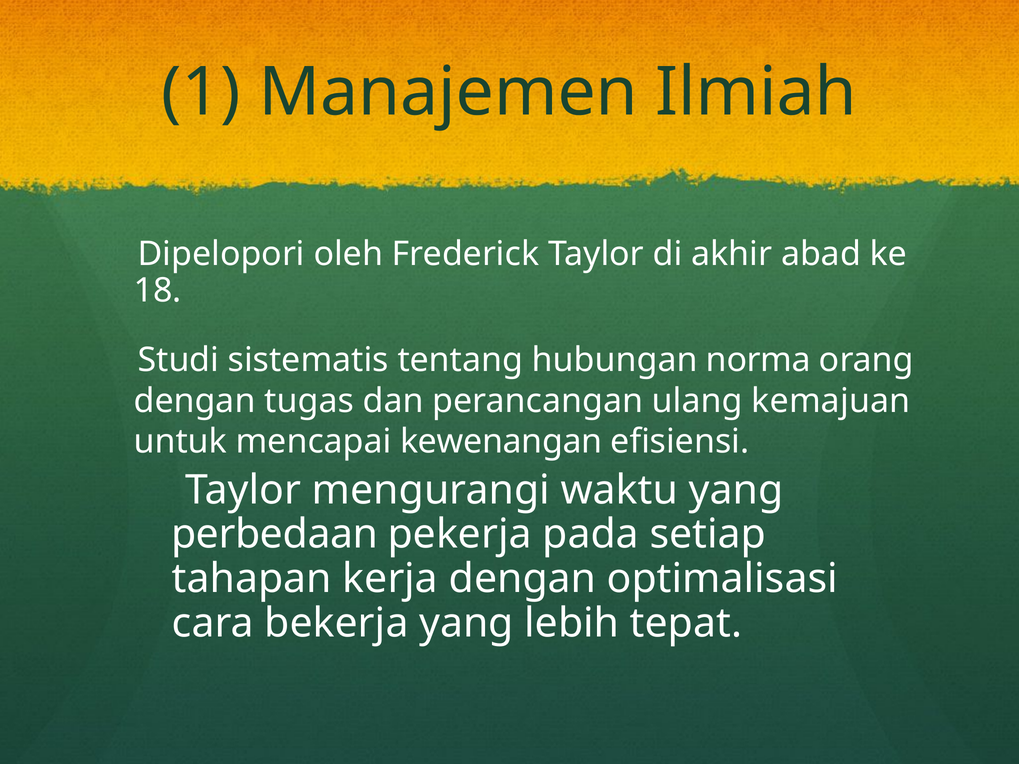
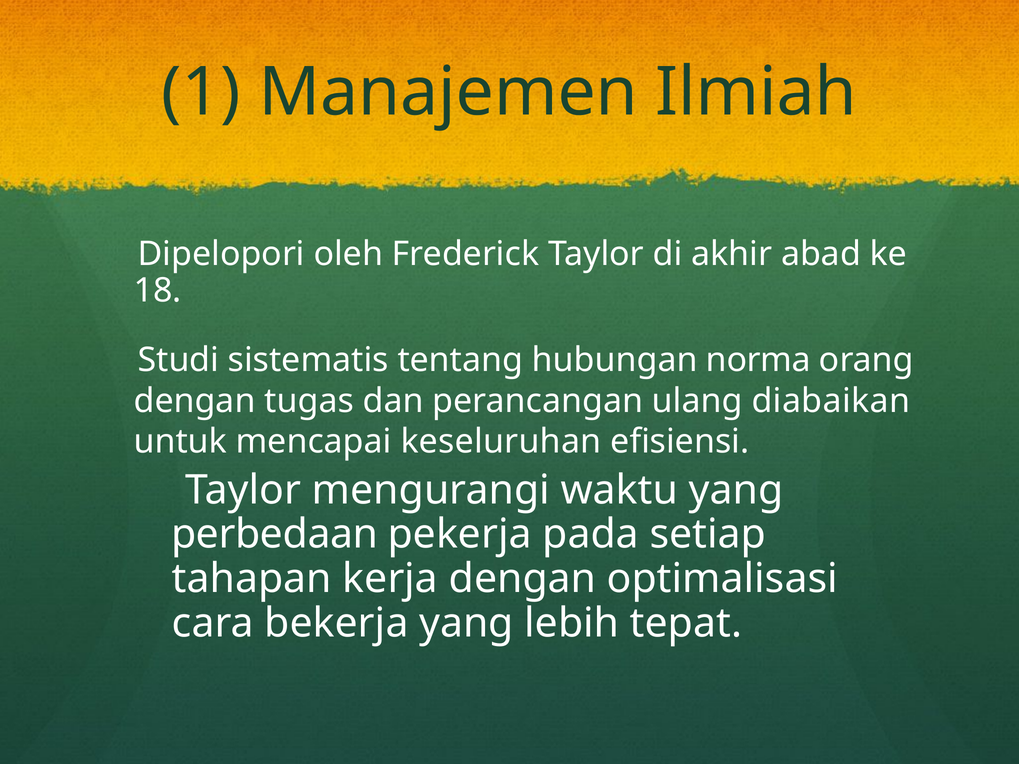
kemajuan: kemajuan -> diabaikan (831, 401)
kewenangan: kewenangan -> keseluruhan (501, 442)
